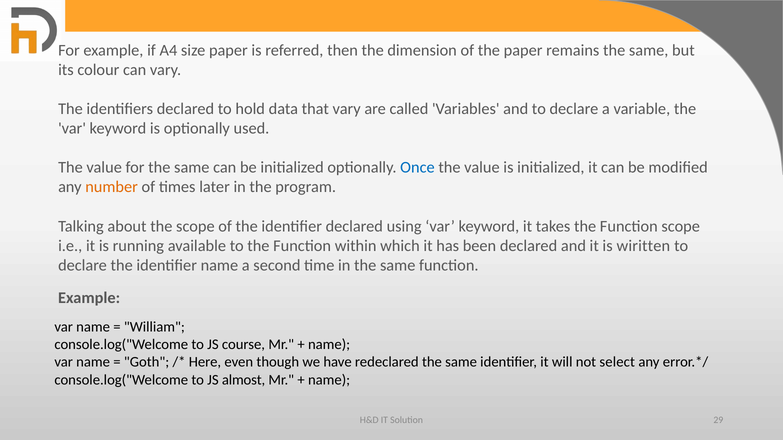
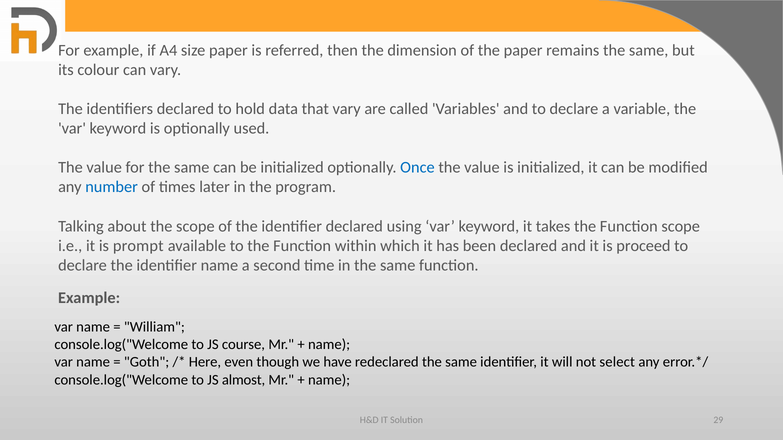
number colour: orange -> blue (112, 187)
running: running -> prompt (138, 246)
wiritten: wiritten -> proceed (643, 246)
